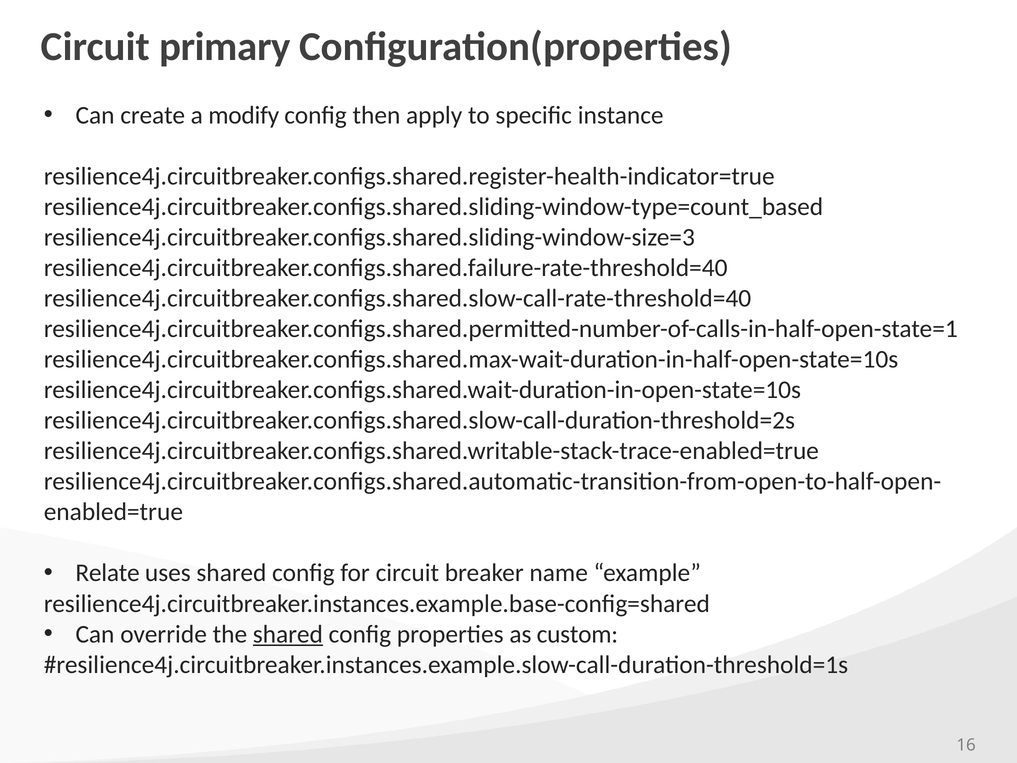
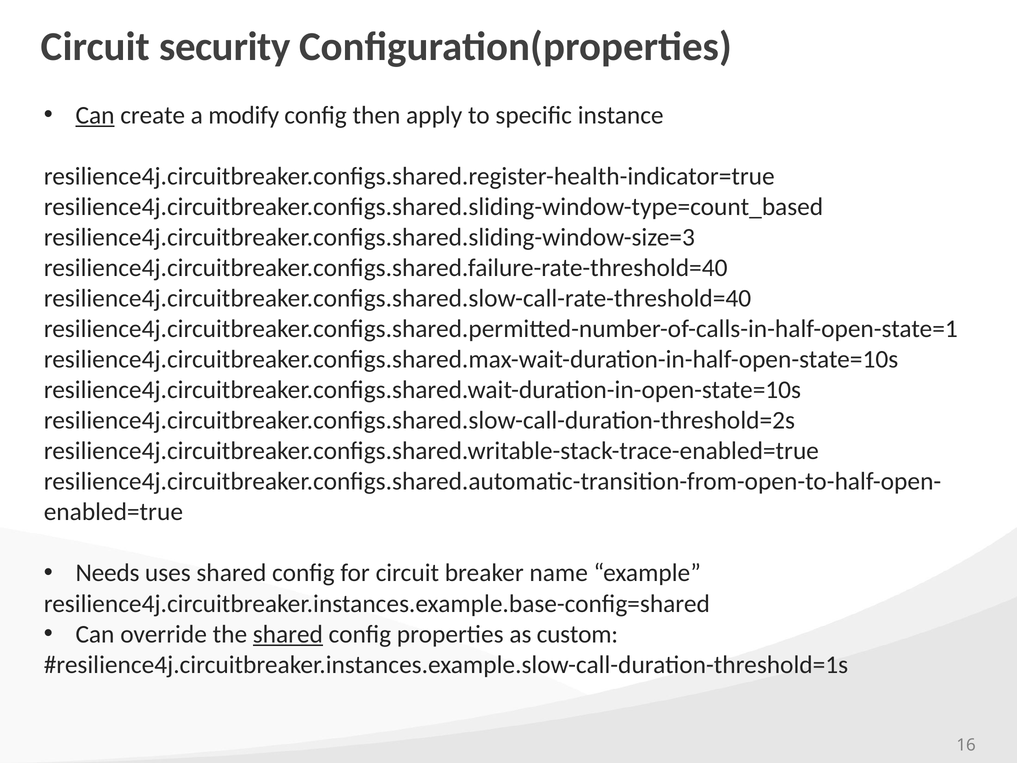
primary: primary -> security (225, 47)
Can underline: none -> present (95, 115)
Relate: Relate -> Needs (108, 573)
